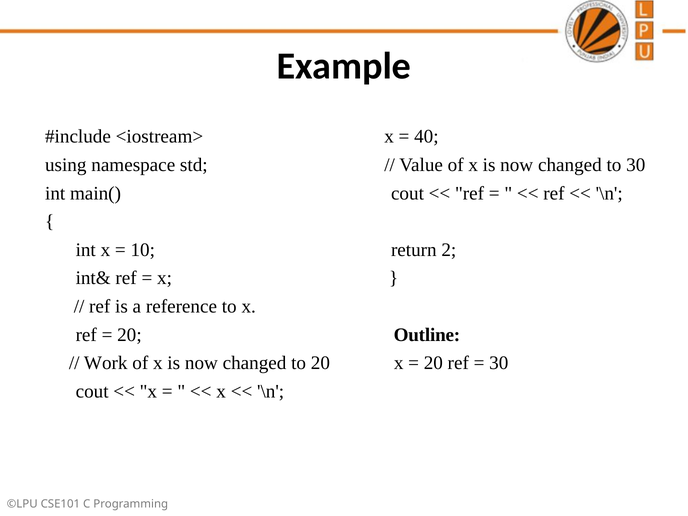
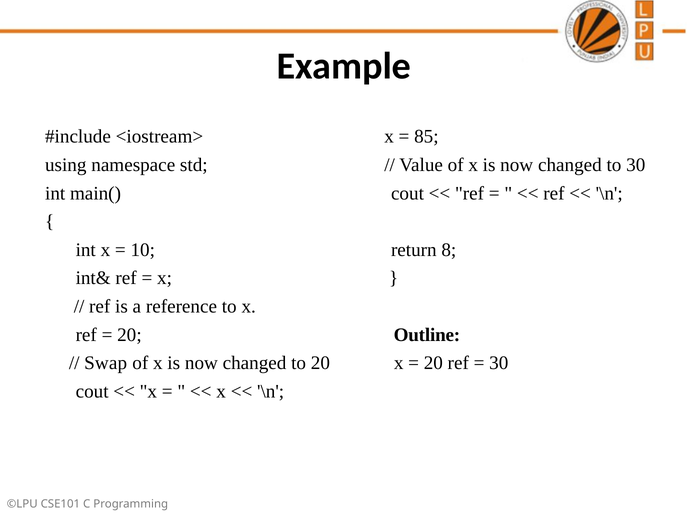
40: 40 -> 85 (426, 137)
2: 2 -> 8 (449, 250)
Work: Work -> Swap (106, 363)
